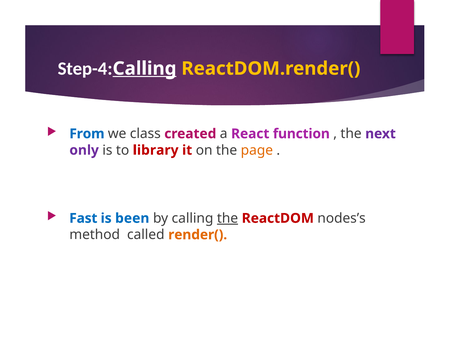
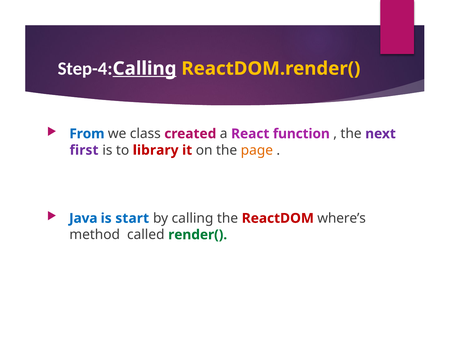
only: only -> first (84, 150)
Fast: Fast -> Java (83, 218)
been: been -> start (132, 218)
the underline: present -> none (228, 218)
nodes’s: nodes’s -> where’s (342, 218)
render( colour: orange -> green (198, 235)
